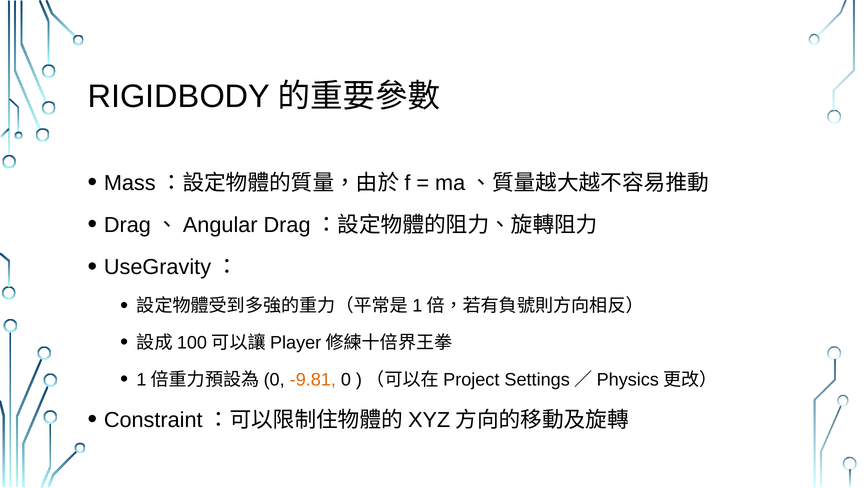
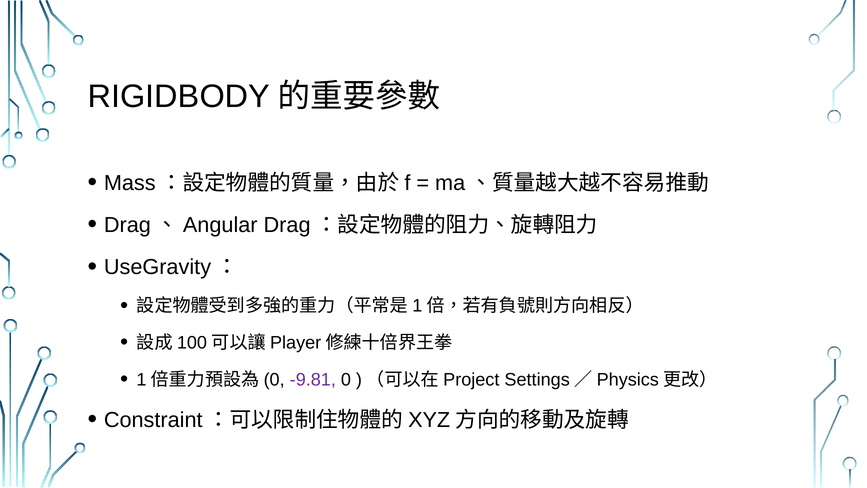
-9.81 colour: orange -> purple (313, 380)
